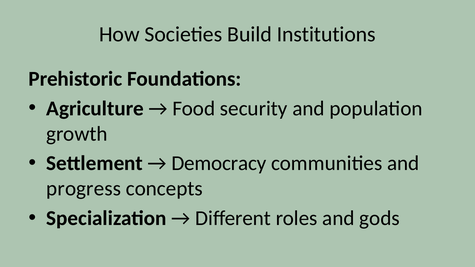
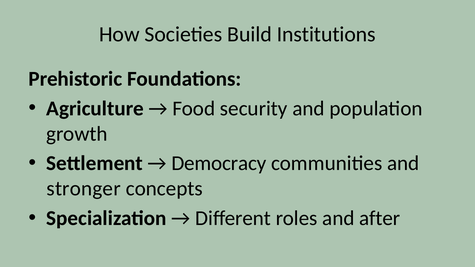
progress: progress -> stronger (84, 189)
gods: gods -> after (380, 218)
